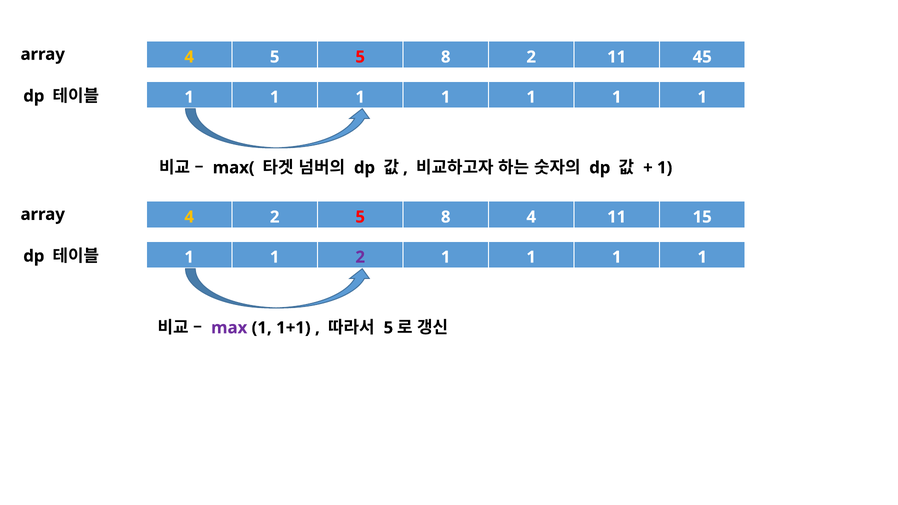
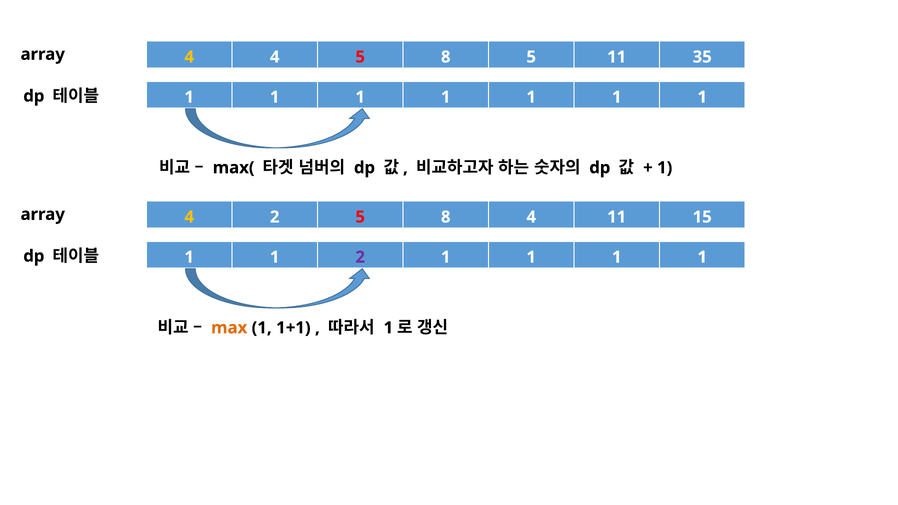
4 5: 5 -> 4 (275, 57)
8 2: 2 -> 5 (531, 57)
45: 45 -> 35 (702, 57)
max colour: purple -> orange (229, 328)
5: 5 -> 1 (388, 328)
